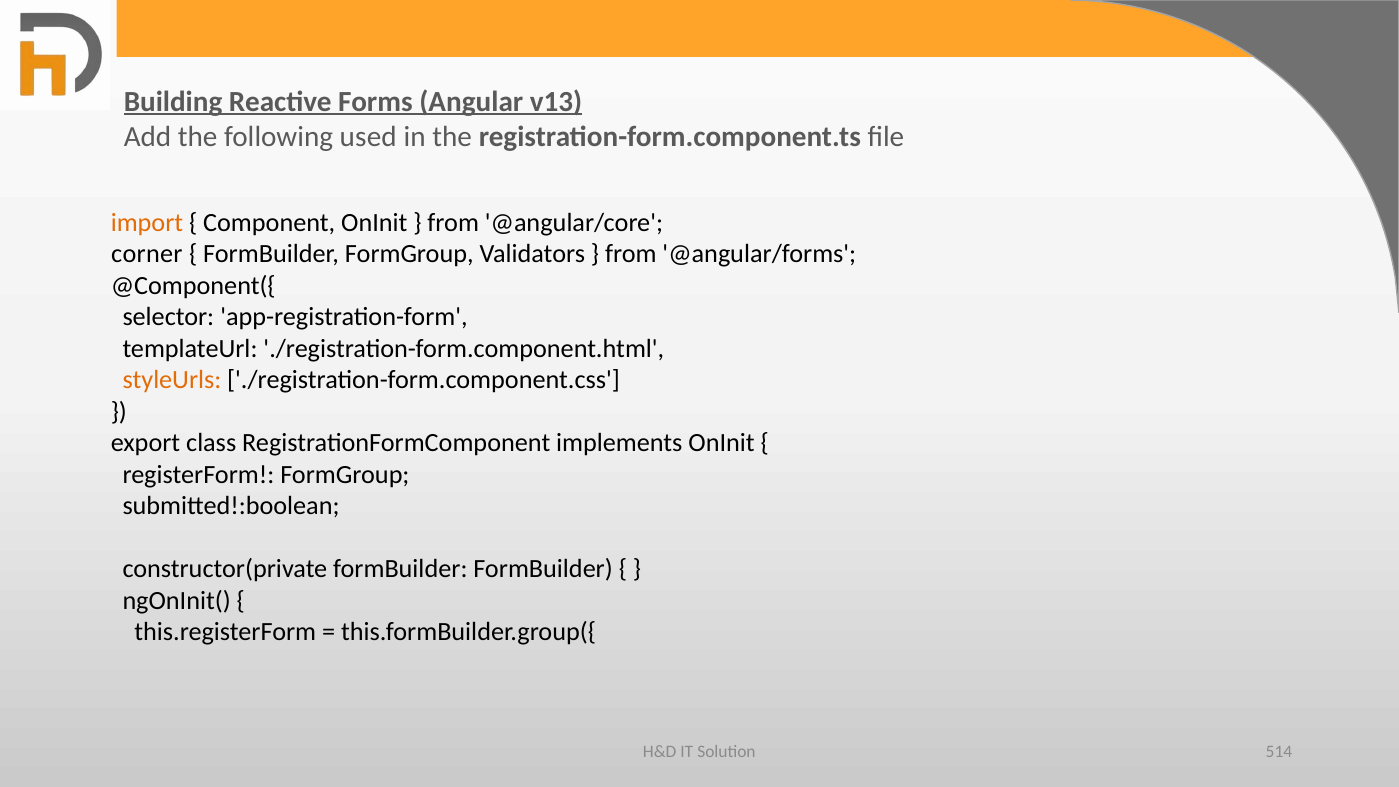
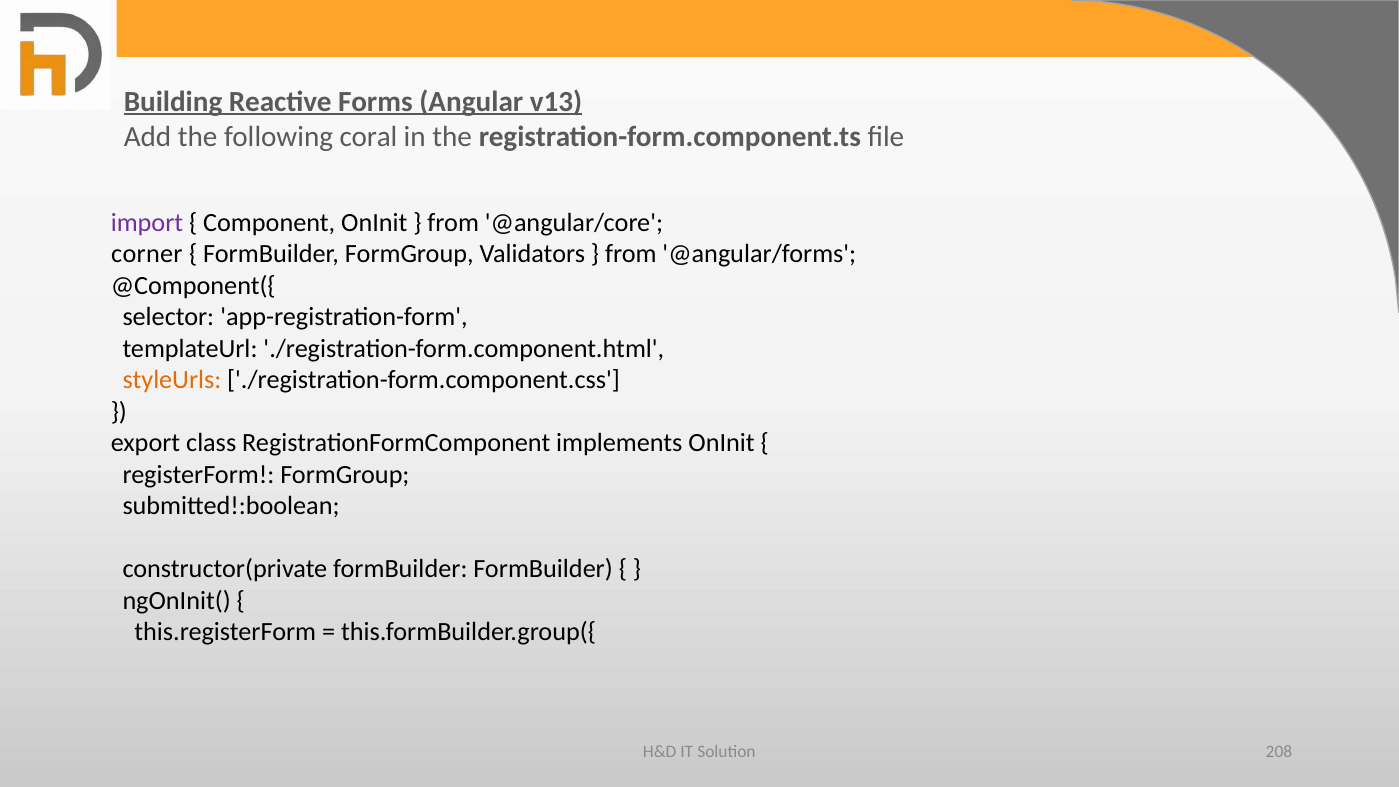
used: used -> coral (368, 136)
import colour: orange -> purple (147, 223)
514: 514 -> 208 (1279, 751)
